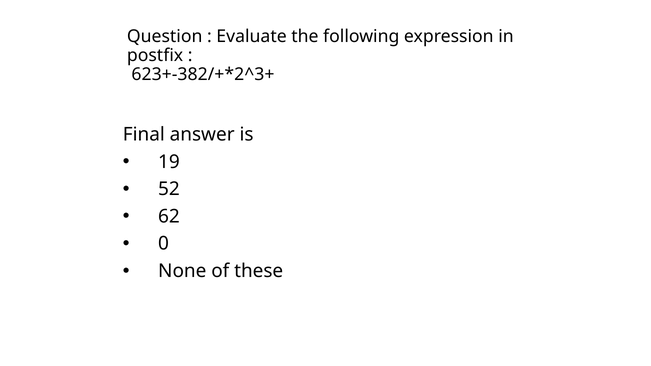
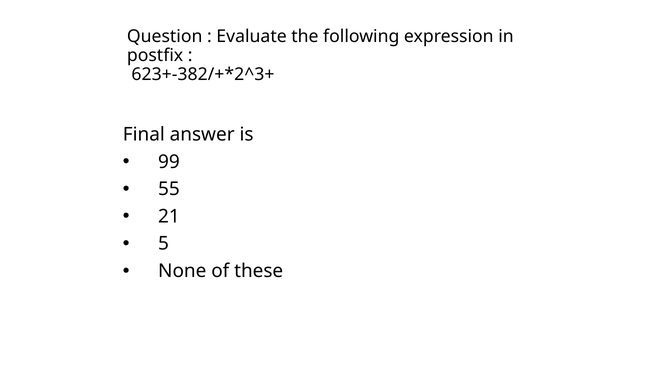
19: 19 -> 99 (169, 162)
52: 52 -> 55 (169, 189)
62: 62 -> 21 (169, 217)
0: 0 -> 5 (164, 244)
